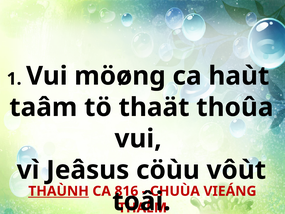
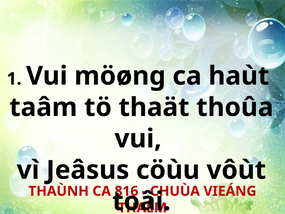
THAÙNH underline: present -> none (59, 191)
